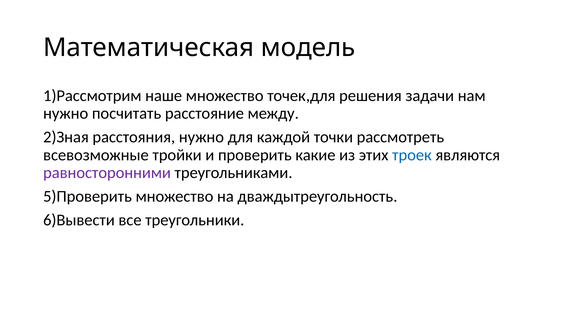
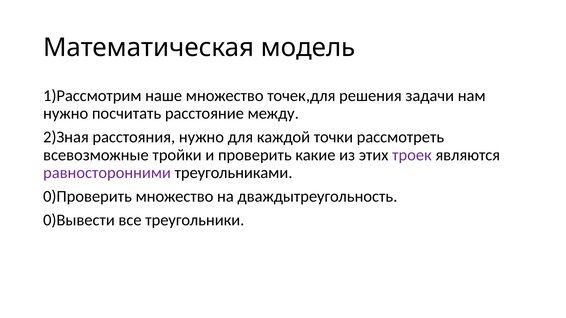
троек colour: blue -> purple (412, 155)
5)Проверить: 5)Проверить -> 0)Проверить (87, 197)
6)Вывести: 6)Вывести -> 0)Вывести (79, 220)
